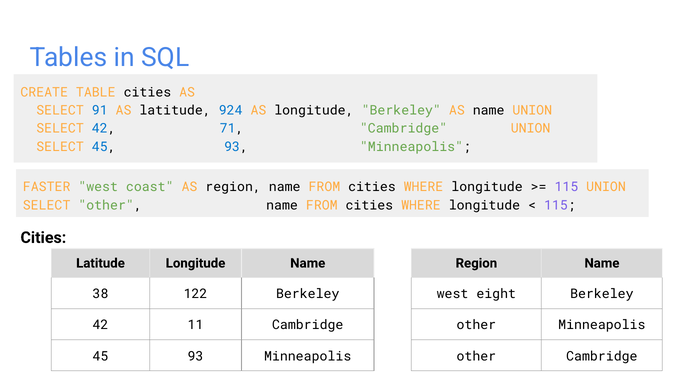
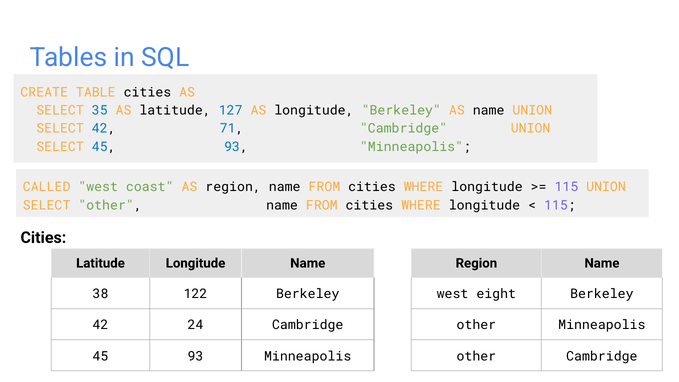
91: 91 -> 35 (100, 110)
924: 924 -> 127 (231, 110)
FASTER: FASTER -> CALLED (47, 187)
11: 11 -> 24 (196, 325)
